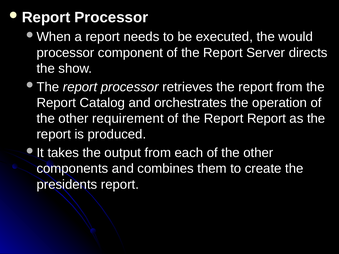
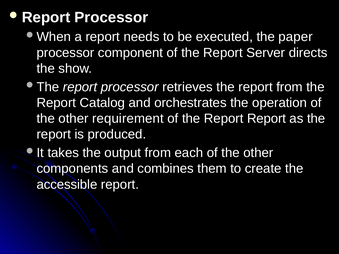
would: would -> paper (296, 37)
presidents: presidents -> accessible (67, 185)
